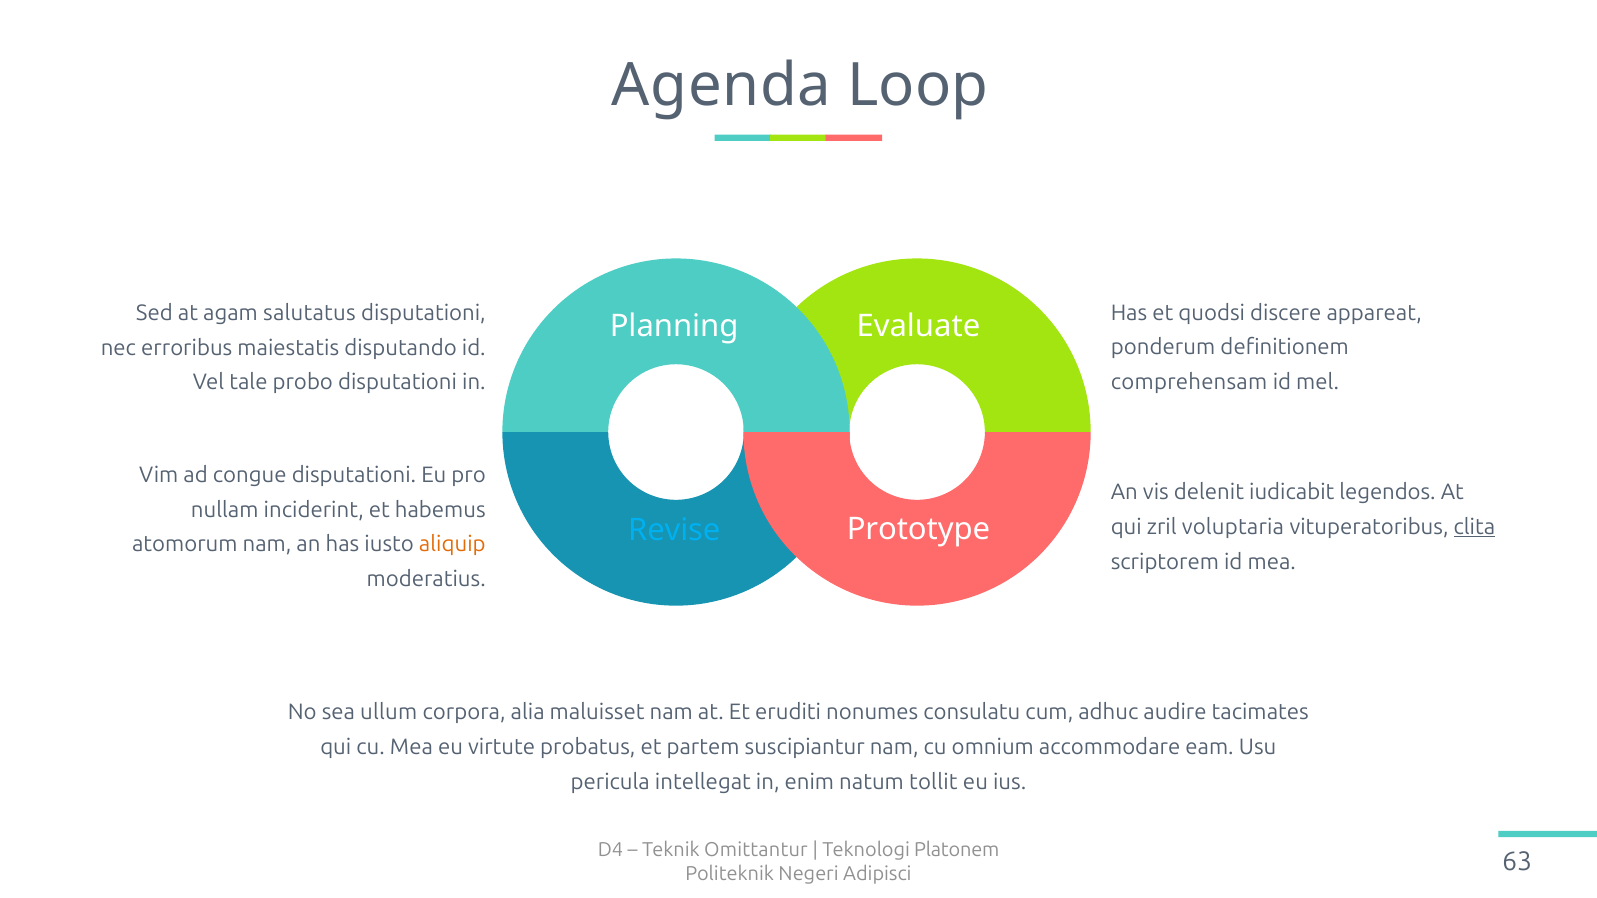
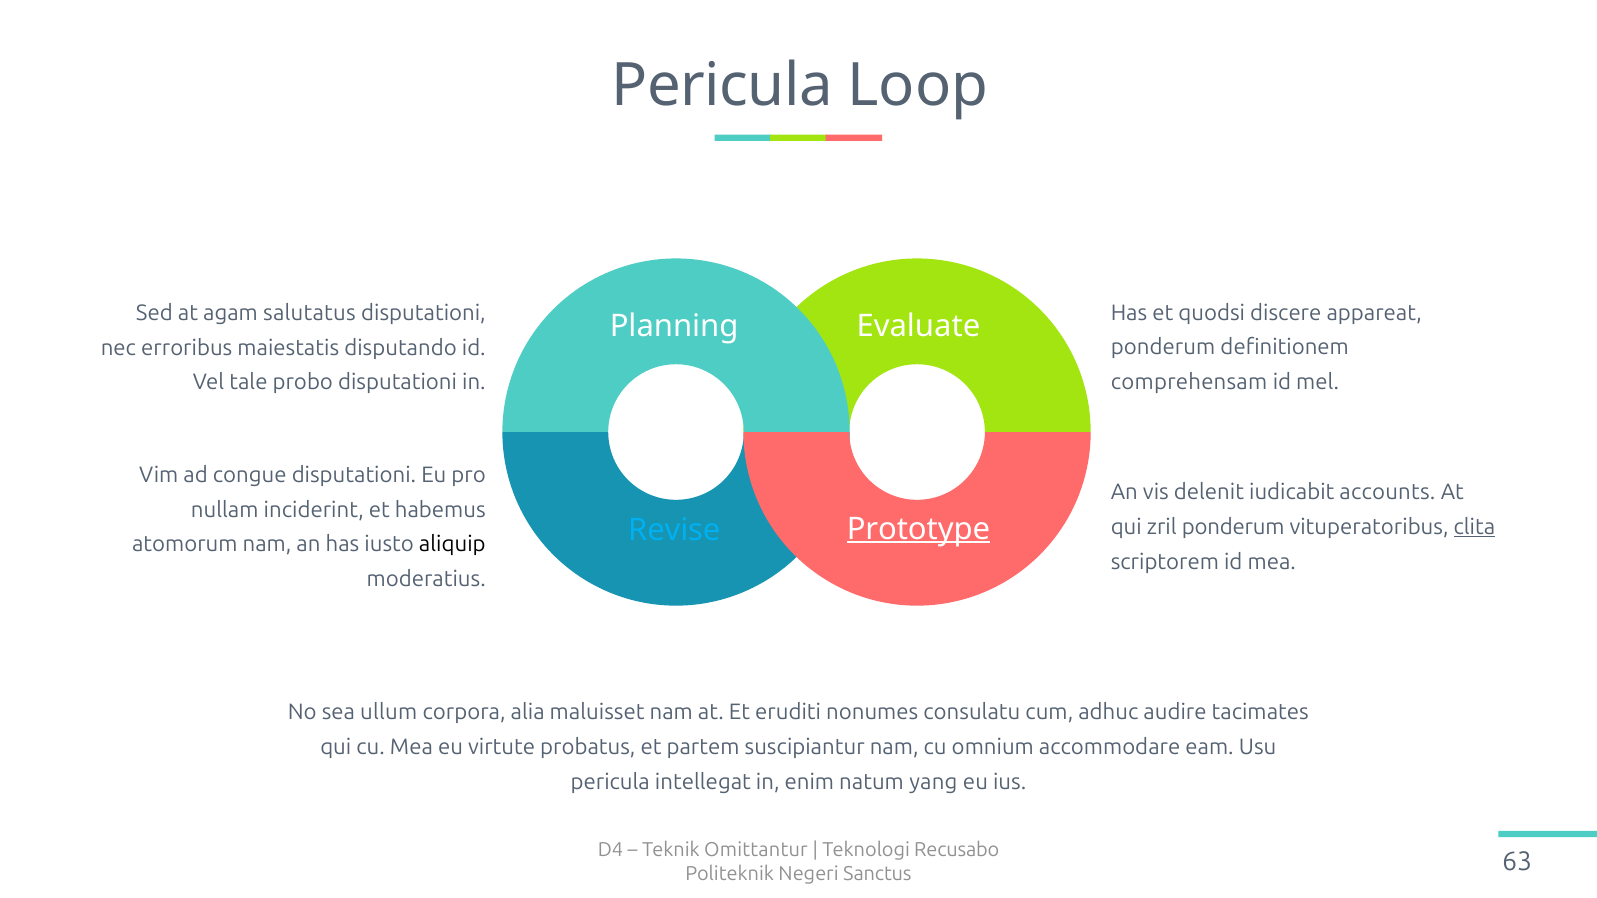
Agenda: Agenda -> Pericula (722, 86)
legendos: legendos -> accounts (1387, 493)
zril voluptaria: voluptaria -> ponderum (1233, 527)
Prototype underline: none -> present (918, 529)
aliquip colour: orange -> black (452, 545)
tollit: tollit -> yang (933, 782)
Platonem: Platonem -> Recusabo (957, 850)
Adipisci: Adipisci -> Sanctus (877, 874)
